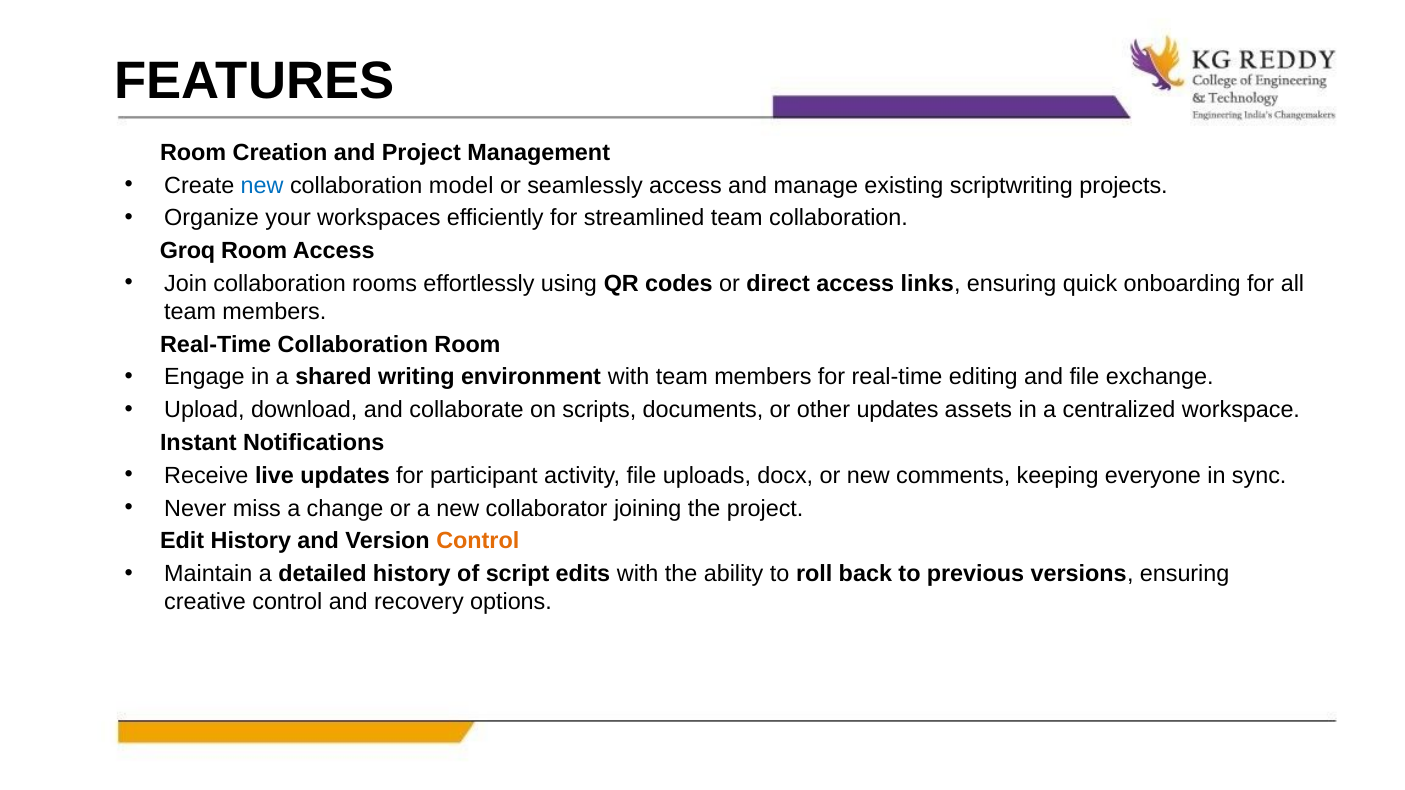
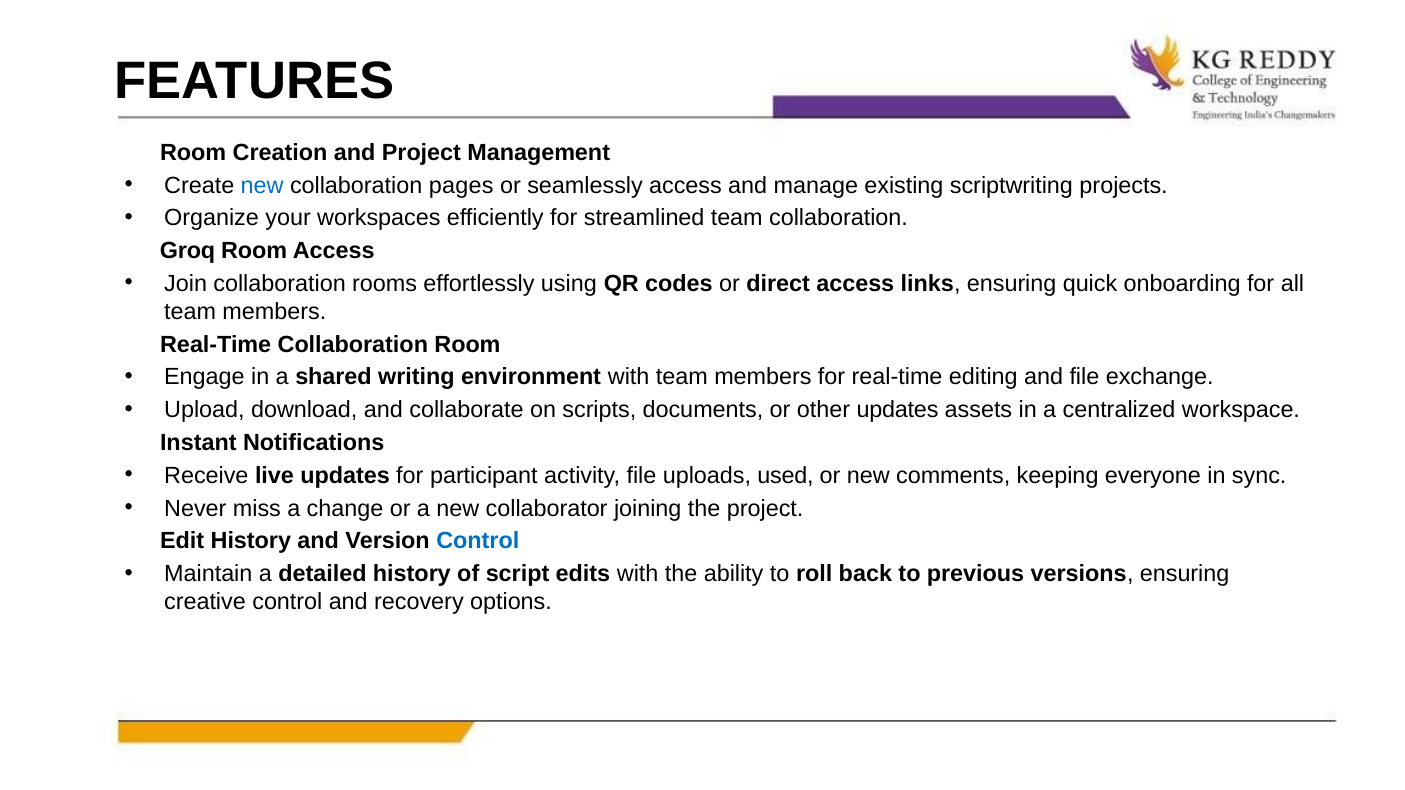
model: model -> pages (461, 185)
docx: docx -> used (785, 476)
Control colour: orange -> blue (478, 541)
